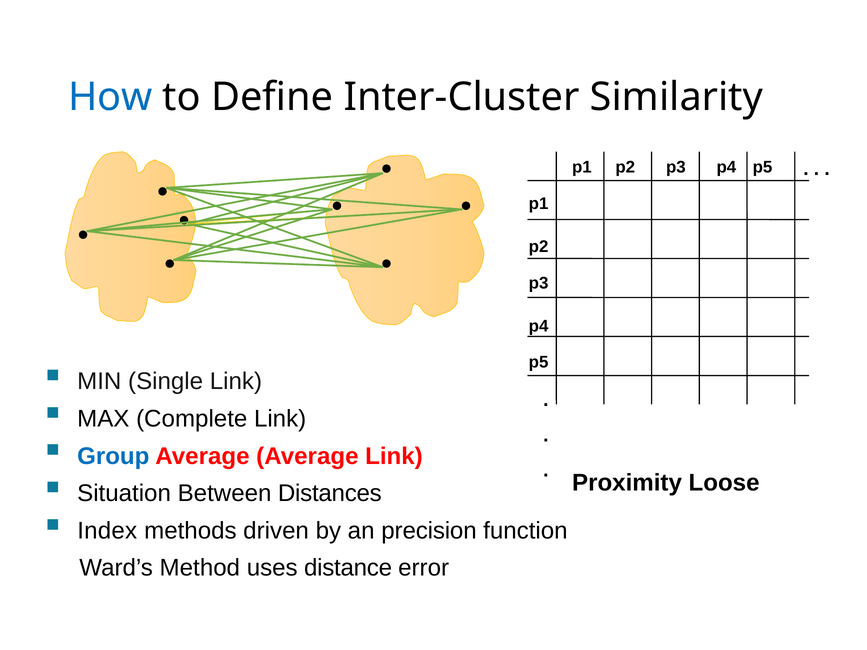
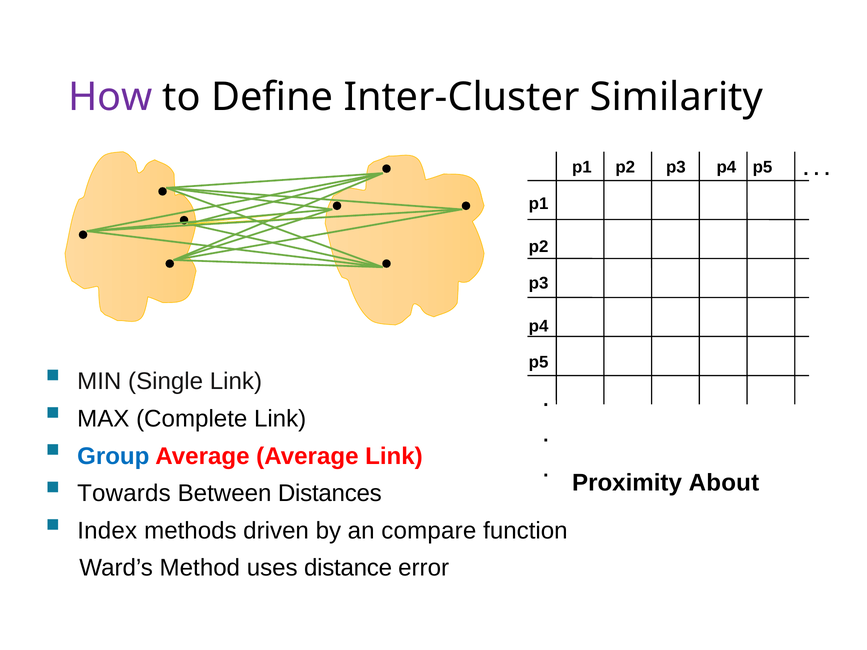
How colour: blue -> purple (110, 97)
Loose: Loose -> About (724, 483)
Situation: Situation -> Towards (124, 494)
precision: precision -> compare (429, 531)
